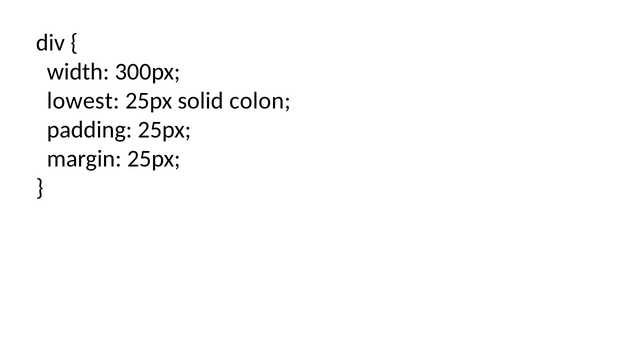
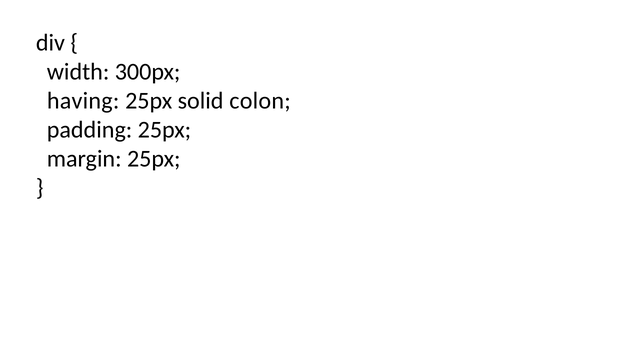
lowest: lowest -> having (83, 101)
